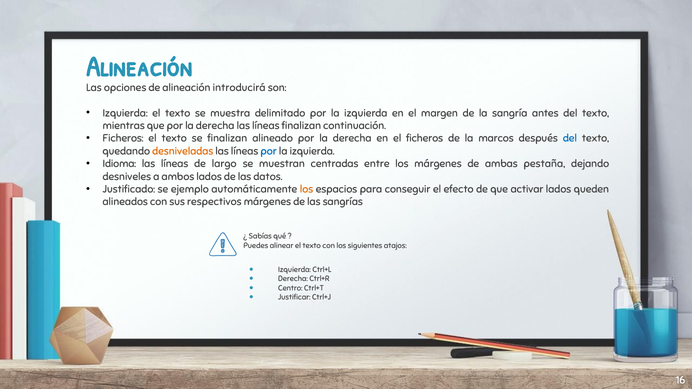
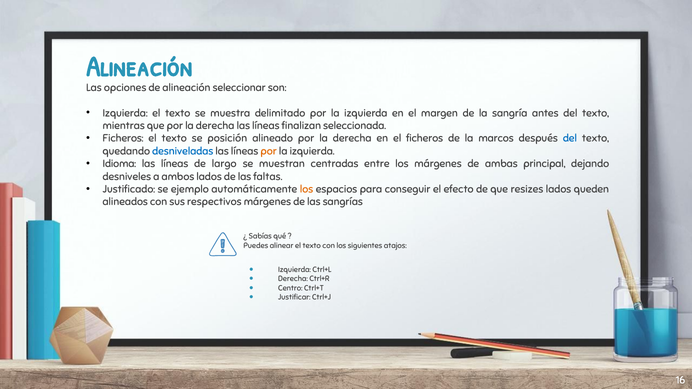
introducirá: introducirá -> seleccionar (239, 88)
continuación: continuación -> seleccionada (355, 126)
se finalizan: finalizan -> posición (227, 139)
desniveladas colour: orange -> blue (183, 151)
por colour: blue -> orange (269, 151)
pestaña: pestaña -> principal (544, 164)
datos: datos -> faltas (268, 177)
activar: activar -> resizes (527, 189)
